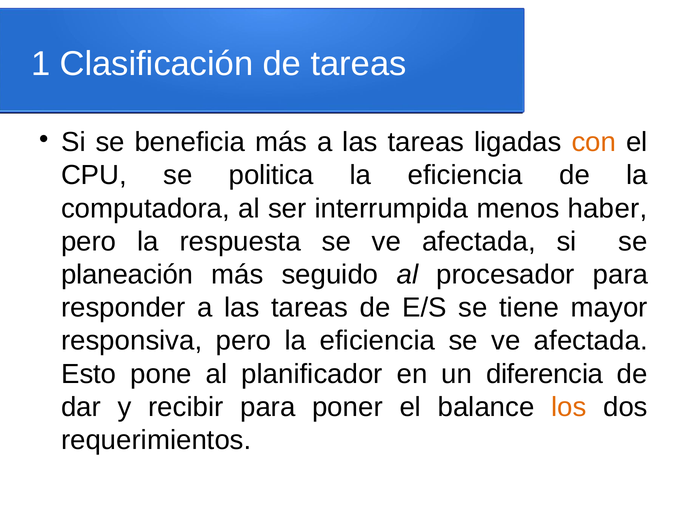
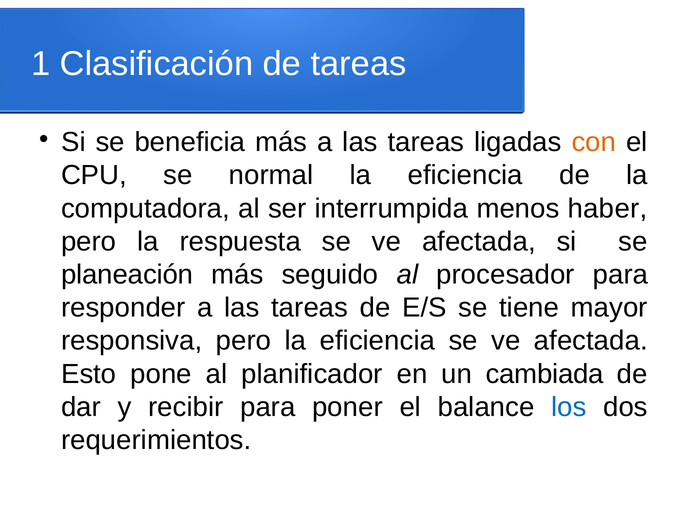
politica: politica -> normal (271, 176)
diferencia: diferencia -> cambiada (545, 374)
los colour: orange -> blue (569, 408)
